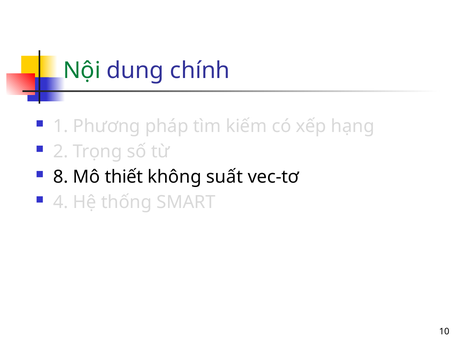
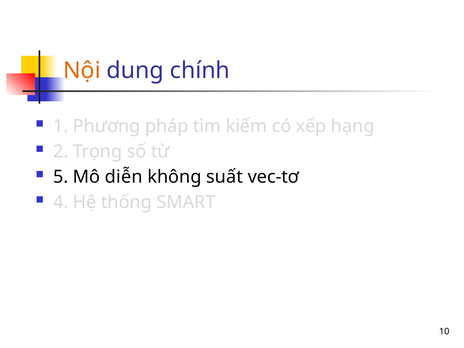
Nội colour: green -> orange (82, 70)
8: 8 -> 5 (61, 177)
thiết: thiết -> diễn (124, 177)
